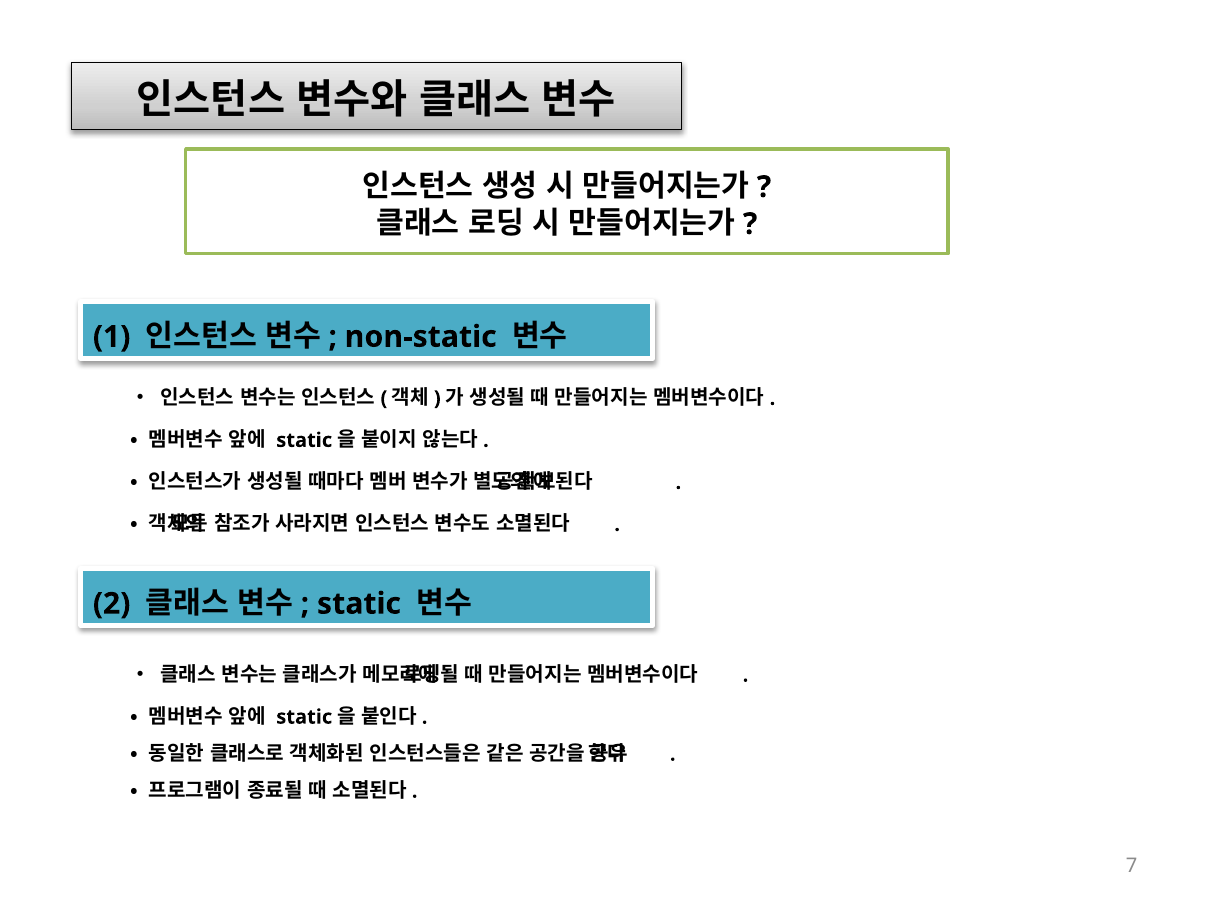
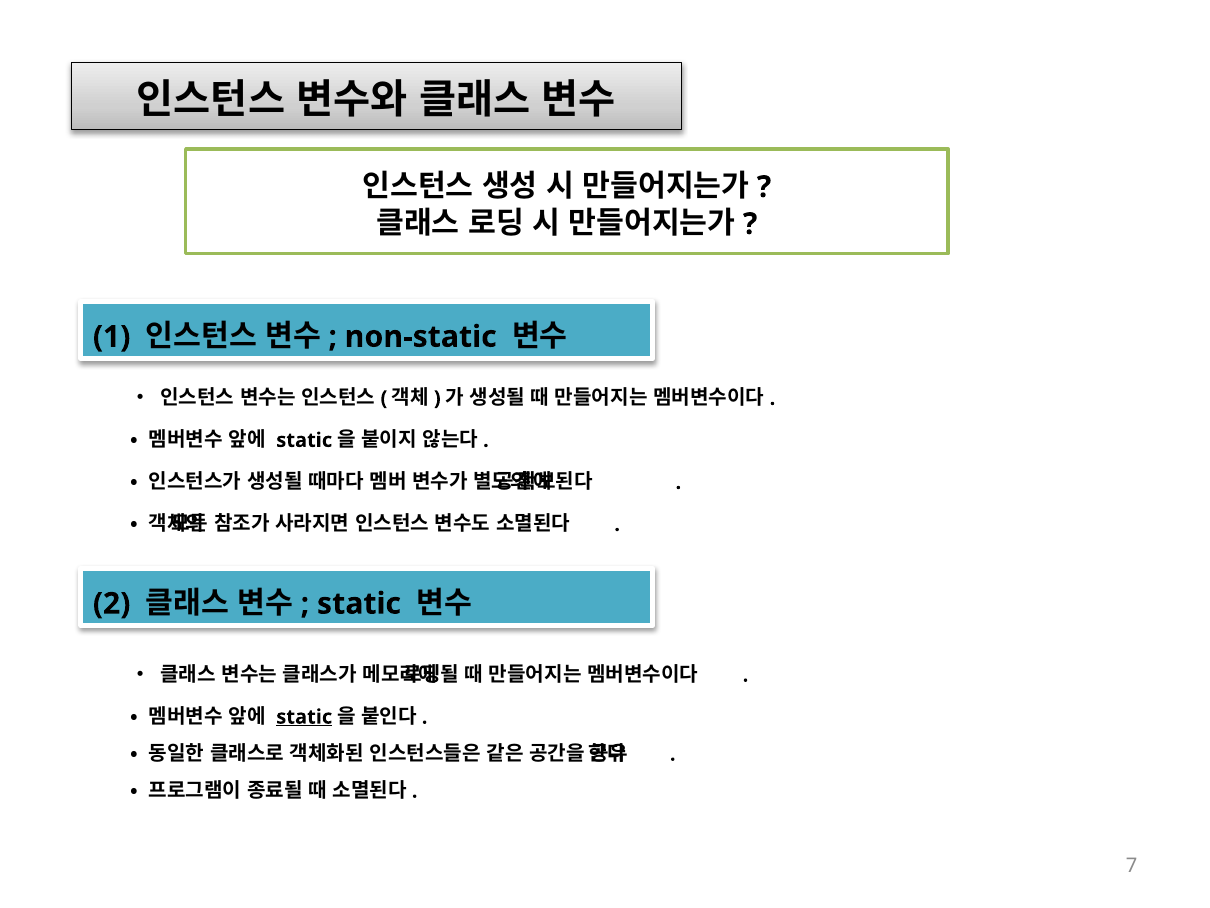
static underline: none -> present (304, 717)
